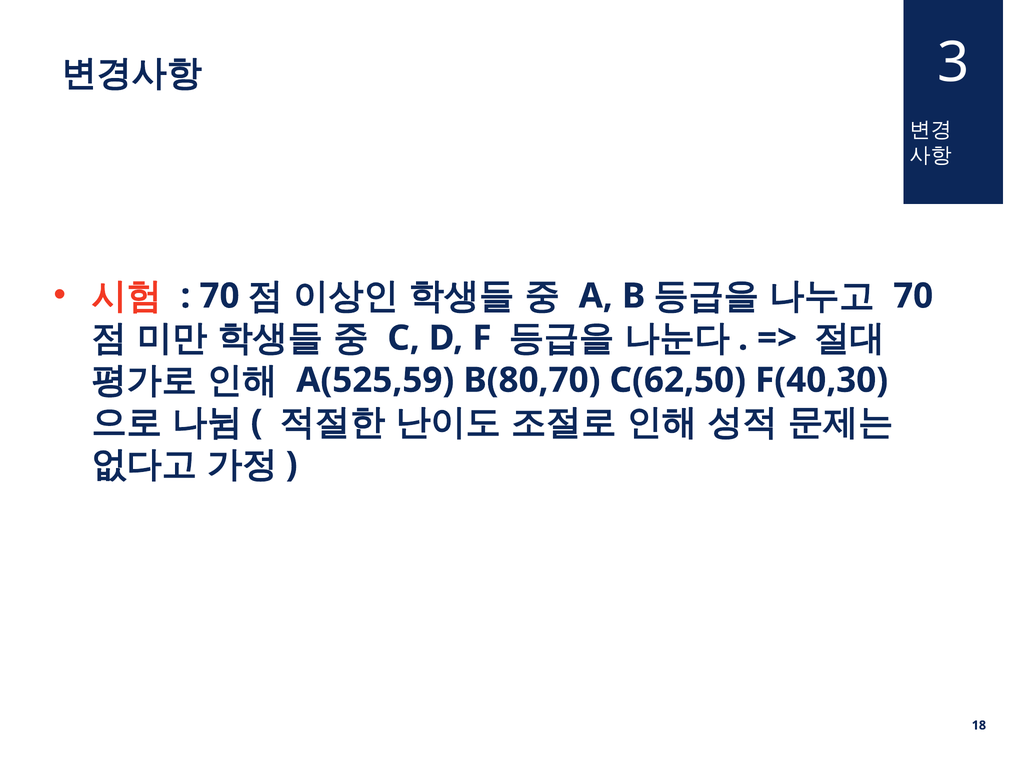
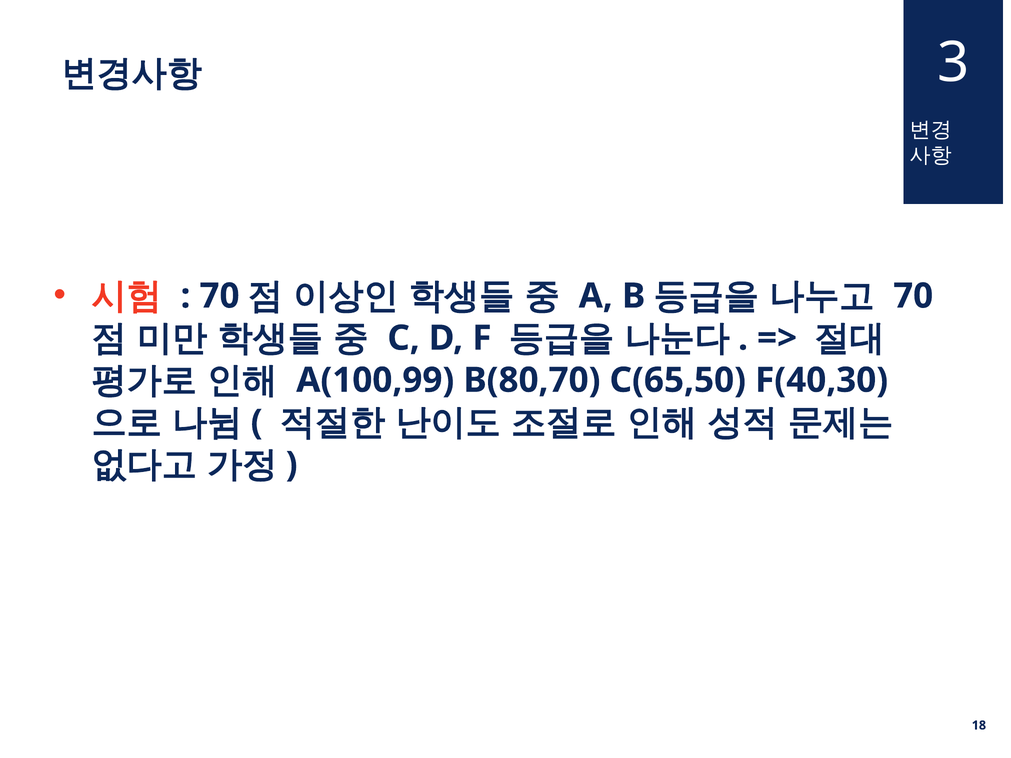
A(525,59: A(525,59 -> A(100,99 (375, 380)
C(62,50: C(62,50 -> C(65,50 (678, 380)
